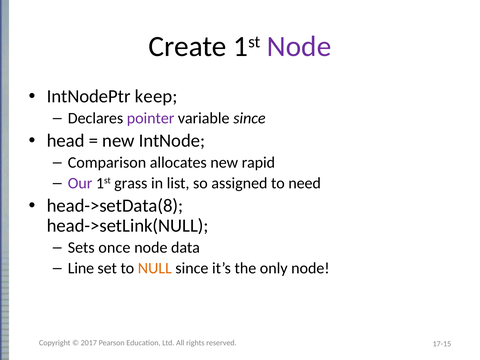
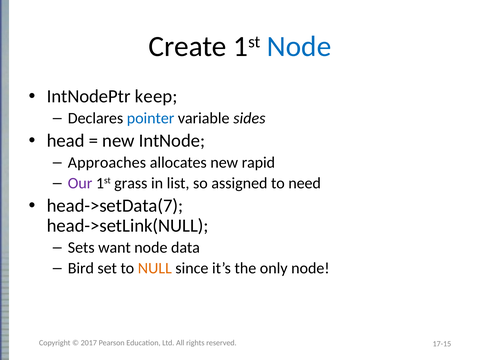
Node colour: purple -> blue (299, 46)
pointer colour: purple -> blue (151, 118)
variable since: since -> sides (249, 118)
Comparison: Comparison -> Approaches (107, 163)
head->setData(8: head->setData(8 -> head->setData(7 (115, 206)
once: once -> want (114, 248)
Line: Line -> Bird (81, 268)
